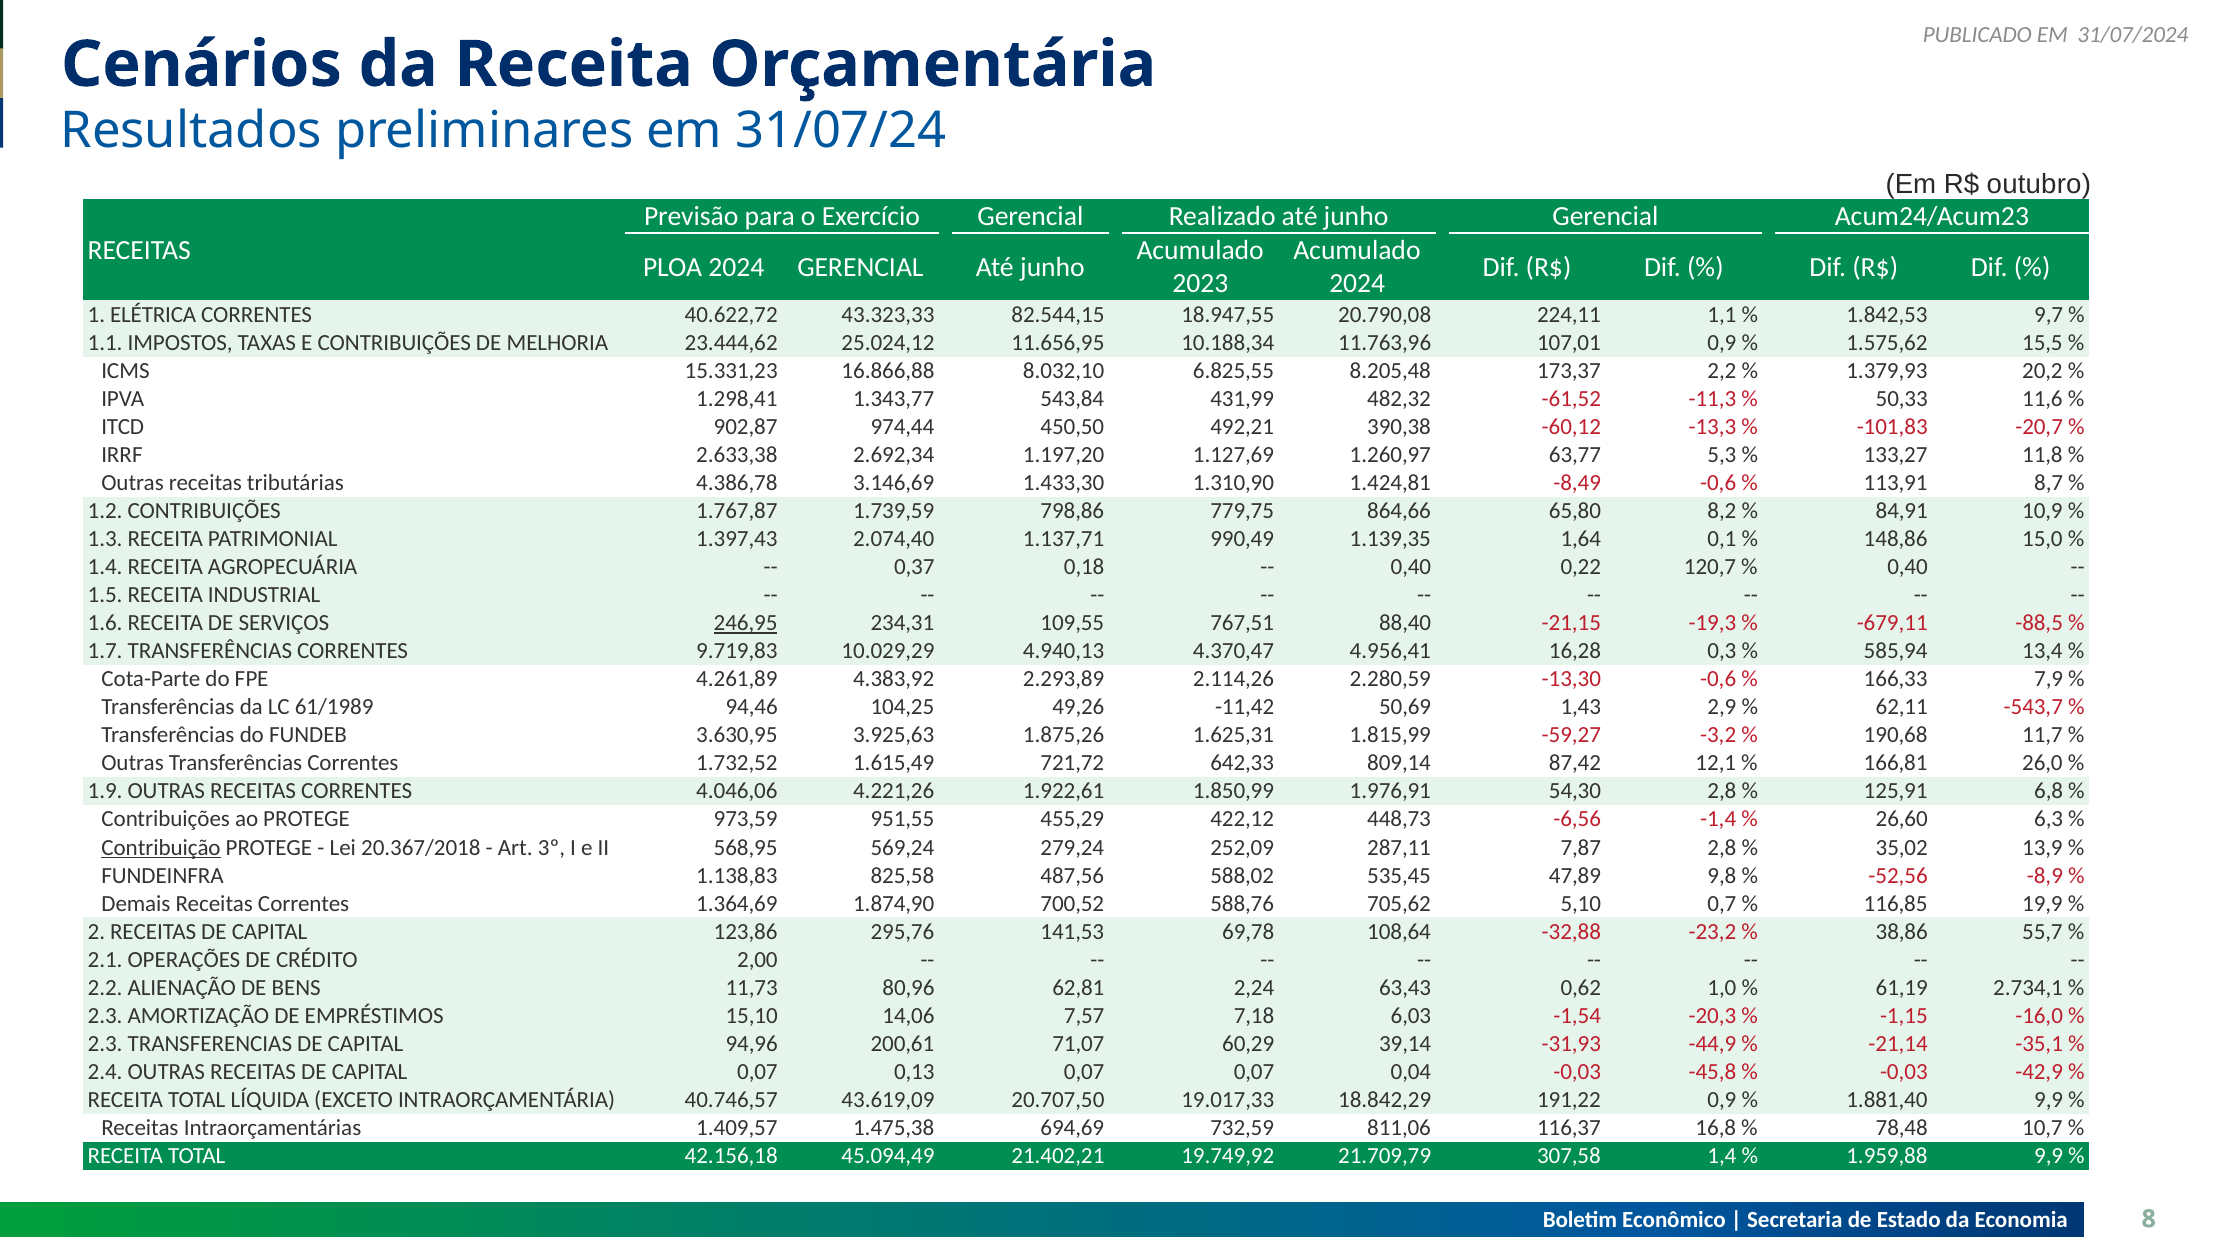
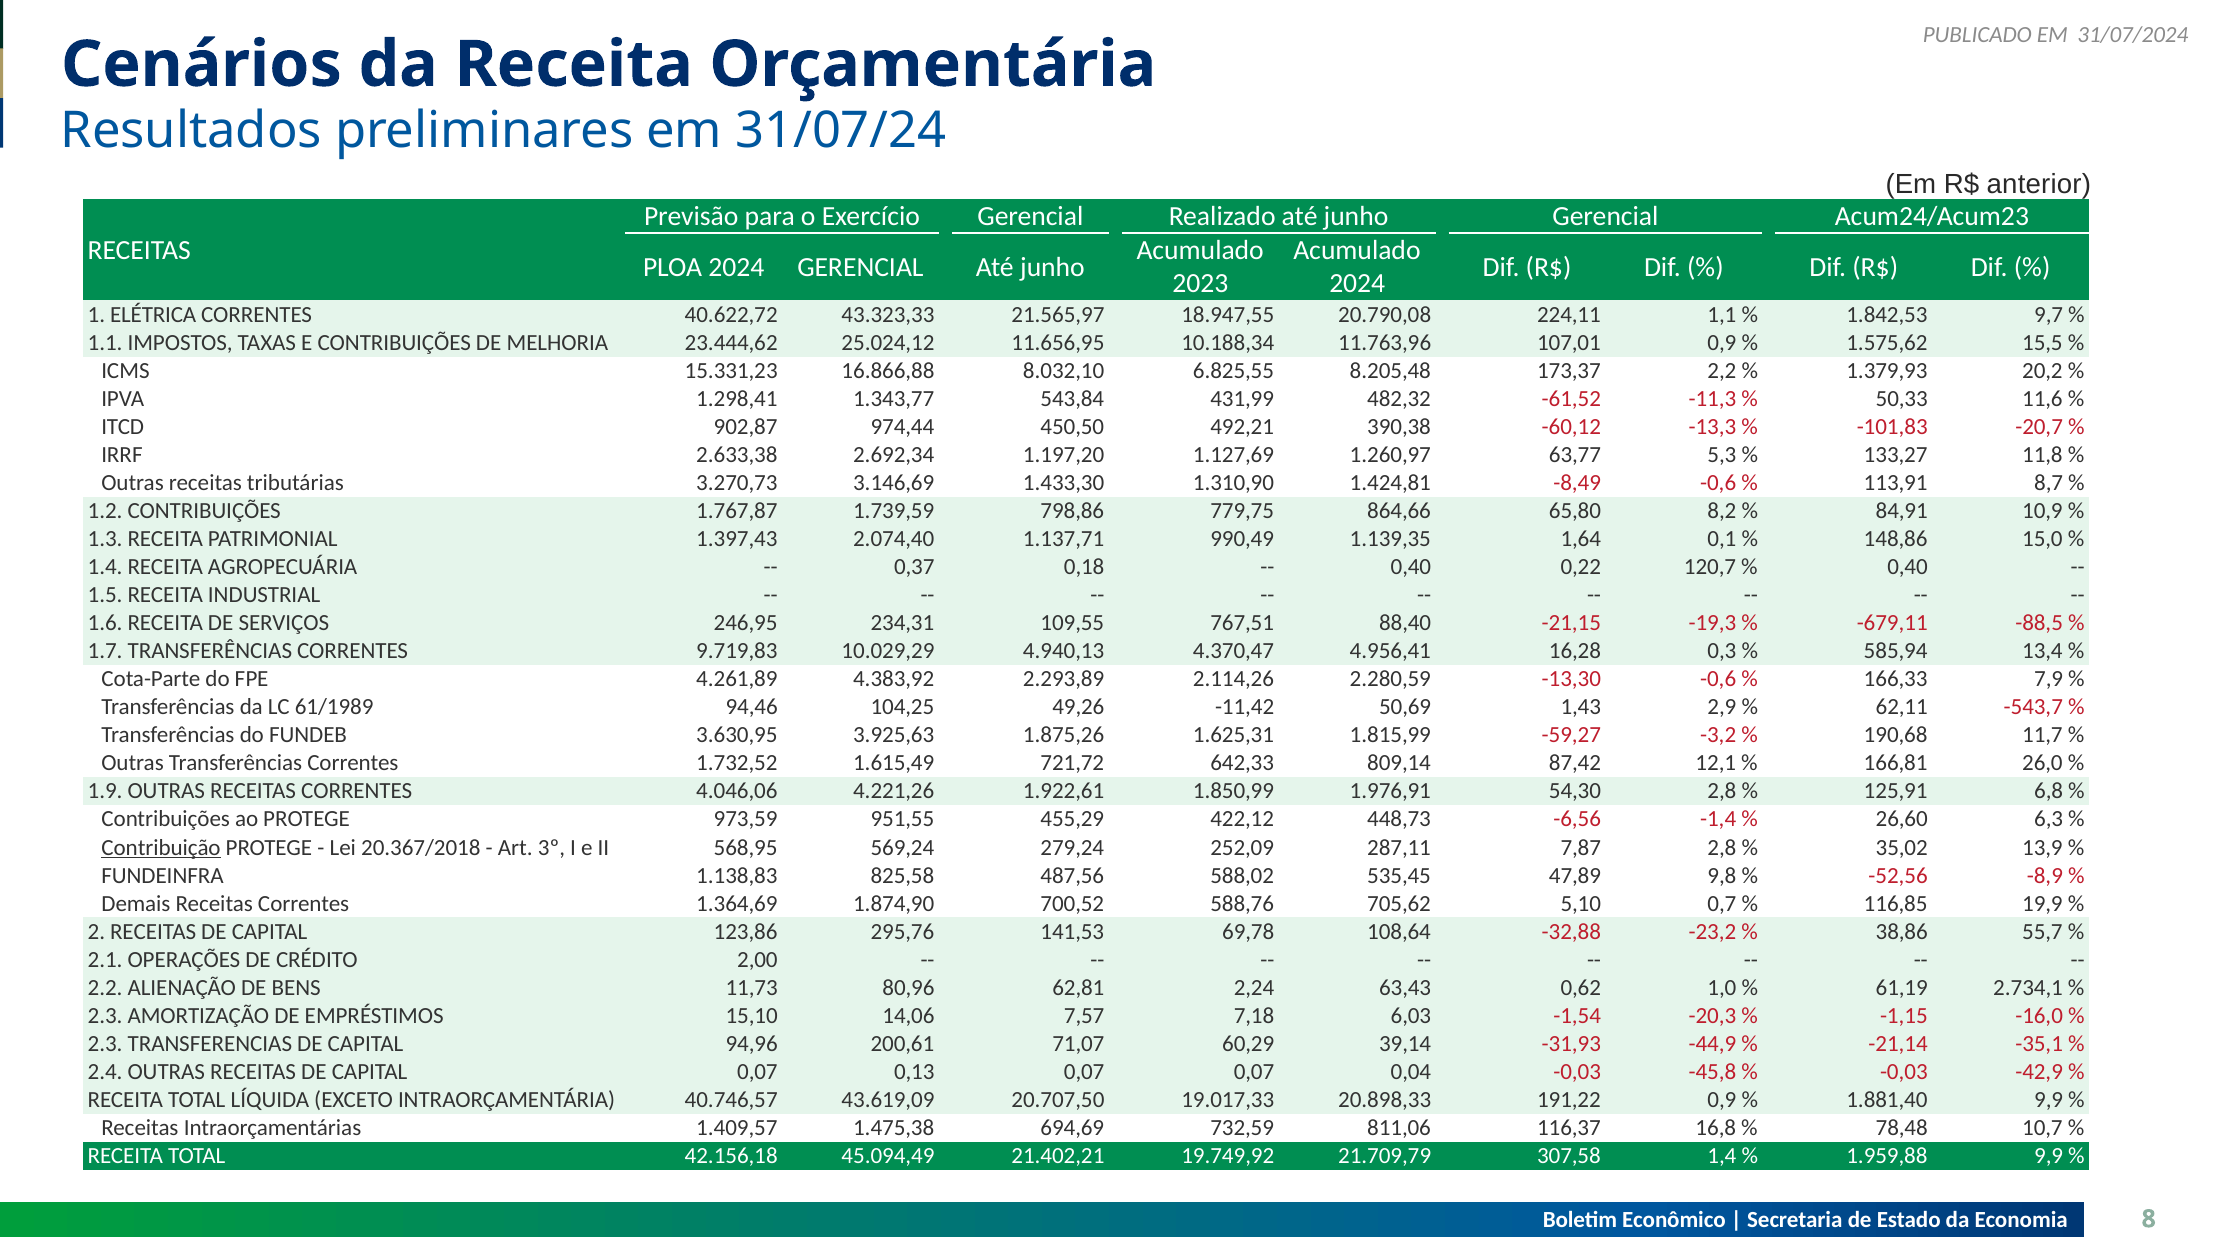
outubro: outubro -> anterior (2039, 184)
82.544,15: 82.544,15 -> 21.565,97 (1058, 315)
4.386,78: 4.386,78 -> 3.270,73 (737, 483)
246,95 underline: present -> none (746, 623)
18.842,29: 18.842,29 -> 20.898,33 (1385, 1100)
